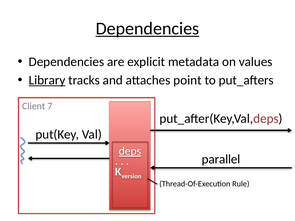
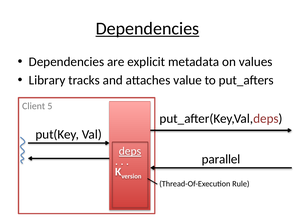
Library underline: present -> none (47, 80)
point: point -> value (188, 80)
7: 7 -> 5 (50, 106)
